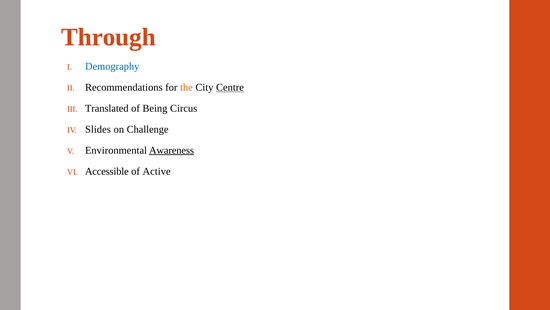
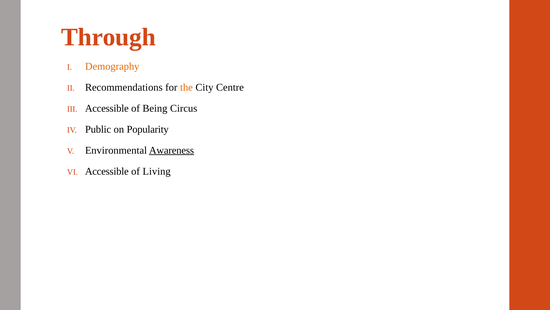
Demography colour: blue -> orange (112, 66)
Centre underline: present -> none (230, 87)
Translated: Translated -> Accessible (107, 108)
Slides: Slides -> Public (98, 129)
Challenge: Challenge -> Popularity (148, 129)
Active: Active -> Living (157, 171)
